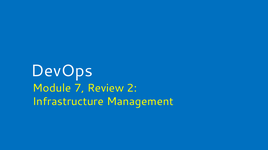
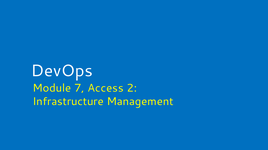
Review: Review -> Access (106, 88)
